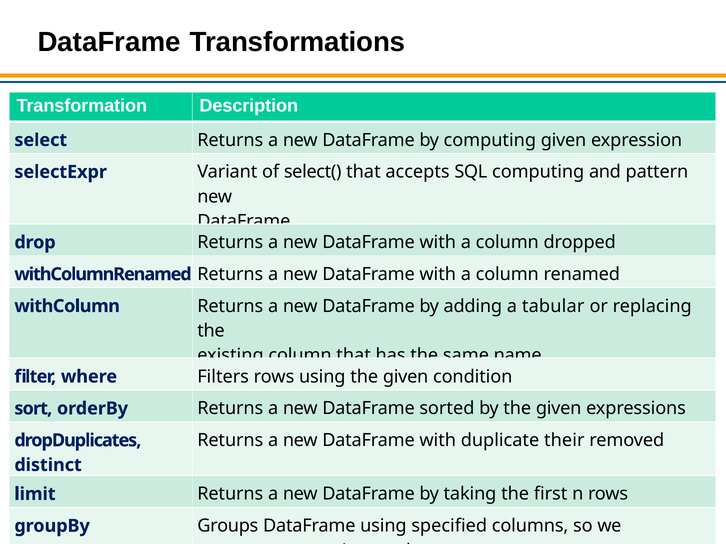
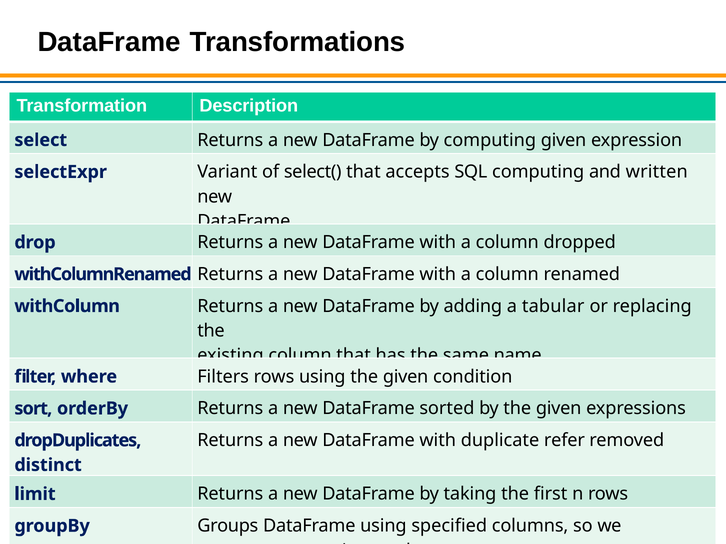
pattern: pattern -> written (657, 172)
their: their -> refer (564, 441)
